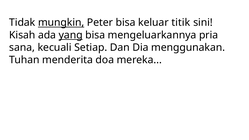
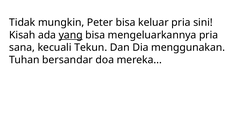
mungkin underline: present -> none (61, 23)
keluar titik: titik -> pria (181, 23)
Setiap: Setiap -> Tekun (91, 47)
menderita: menderita -> bersandar (67, 60)
